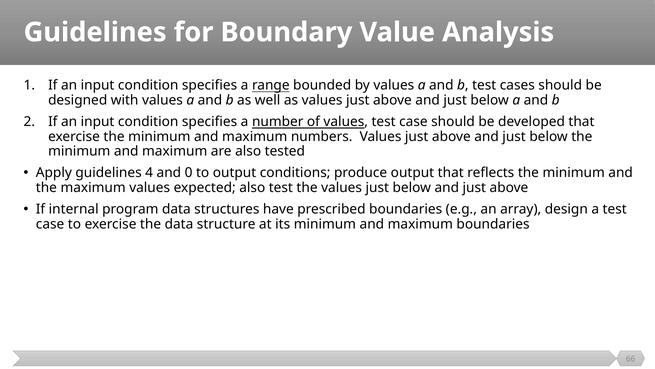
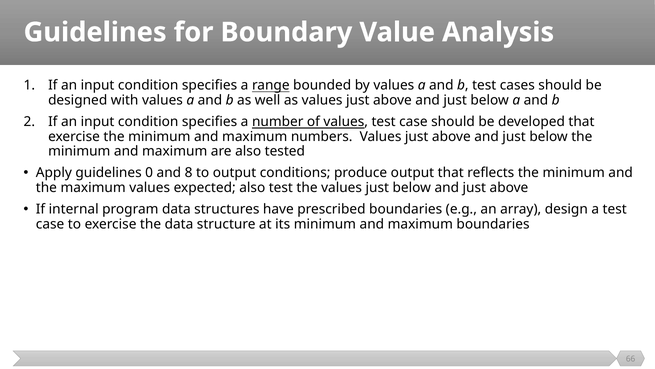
4: 4 -> 0 (149, 173)
0: 0 -> 8 (189, 173)
